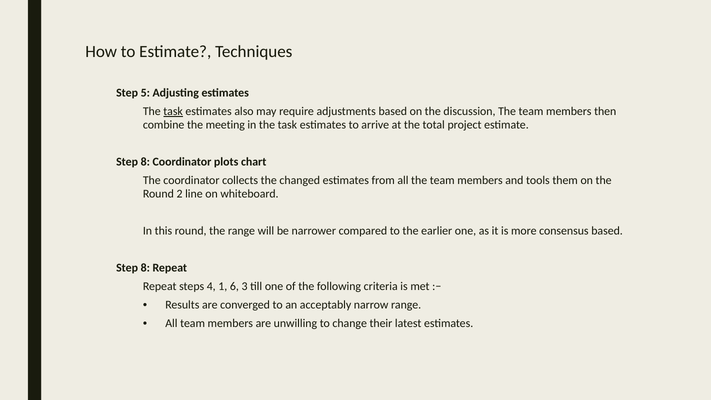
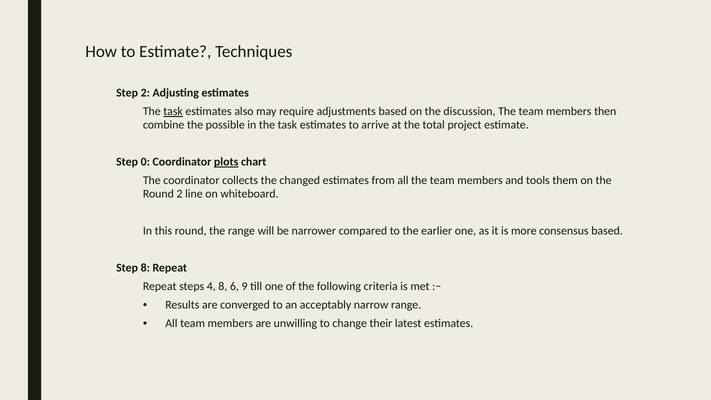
Step 5: 5 -> 2 (145, 93)
meeting: meeting -> possible (225, 125)
8: 8 -> 0 (145, 162)
plots underline: none -> present (226, 162)
4 1: 1 -> 8 (223, 286)
3: 3 -> 9 (245, 286)
